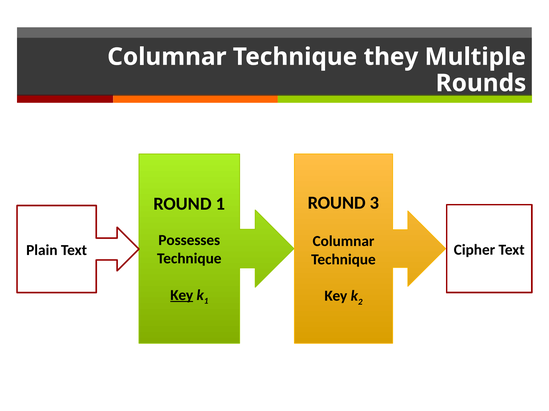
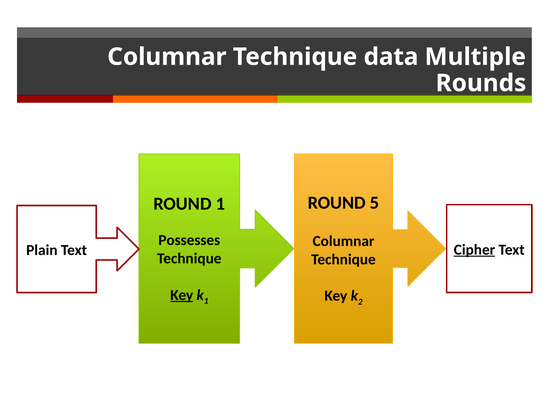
they: they -> data (391, 57)
3: 3 -> 5 (375, 203)
Cipher underline: none -> present (474, 250)
